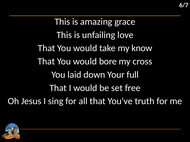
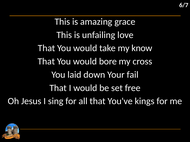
full: full -> fail (133, 75)
truth: truth -> kings (145, 102)
